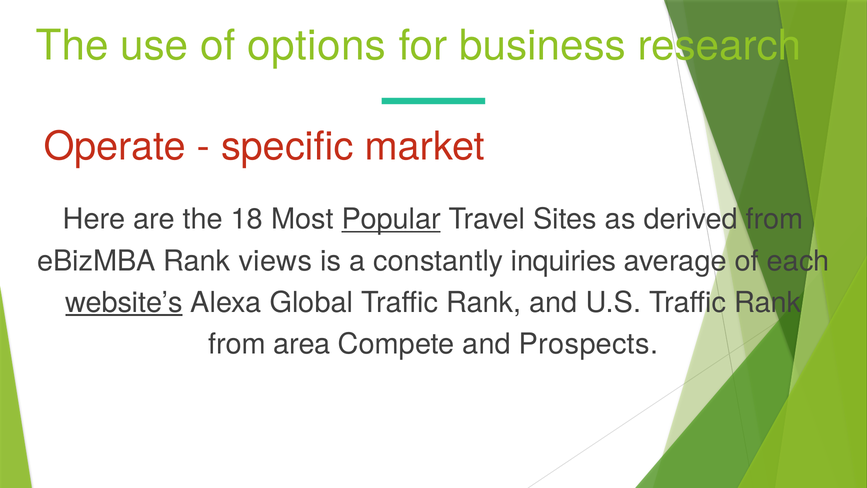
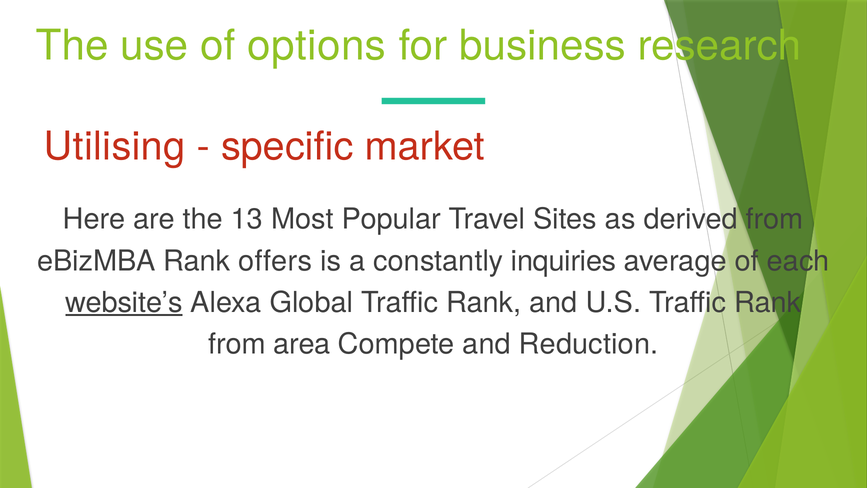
Operate: Operate -> Utilising (115, 146)
18: 18 -> 13 (247, 219)
Popular underline: present -> none (391, 219)
views: views -> offers (275, 261)
Prospects: Prospects -> Reduction (589, 344)
